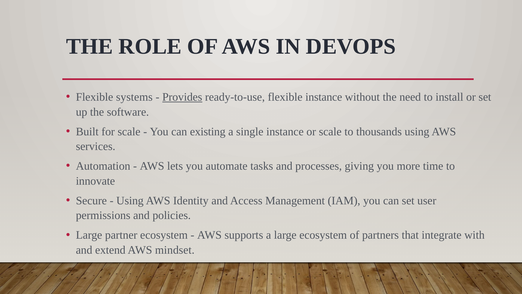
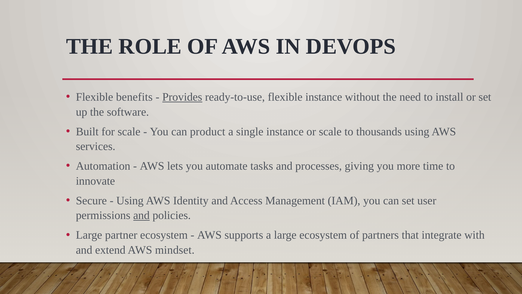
systems: systems -> benefits (134, 97)
existing: existing -> product (208, 131)
and underline: none -> present (141, 215)
